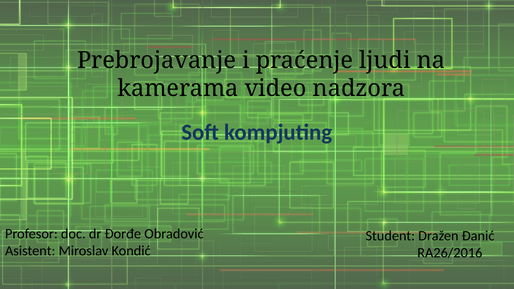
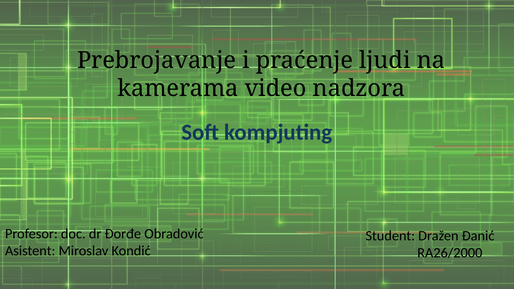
RA26/2016: RA26/2016 -> RA26/2000 (450, 253)
